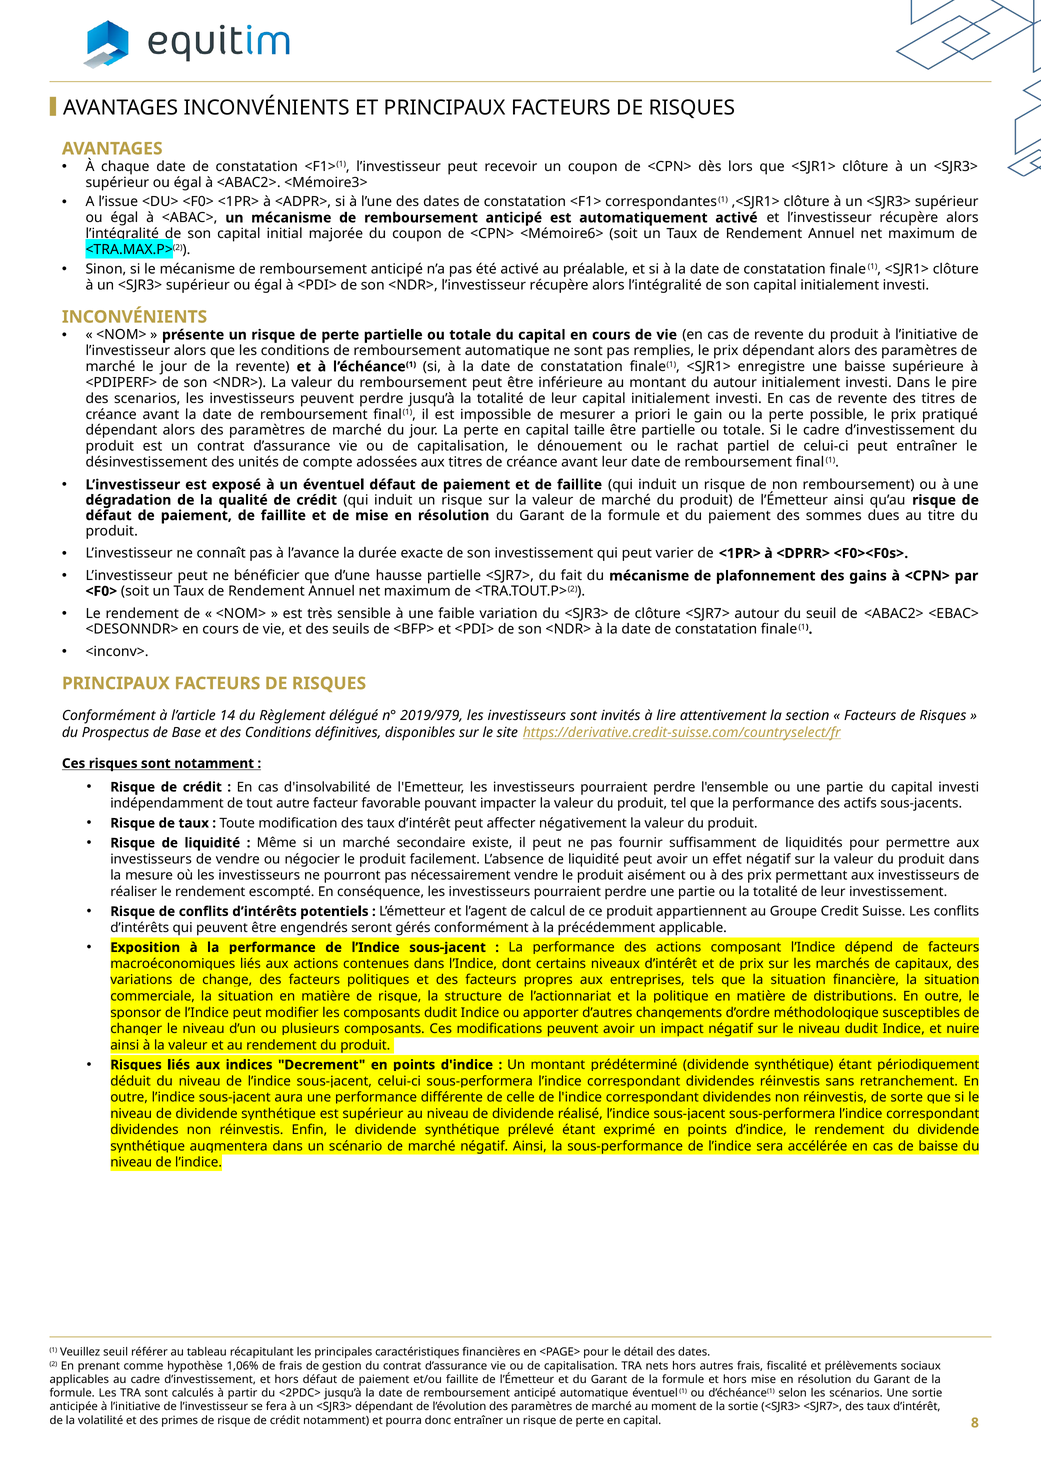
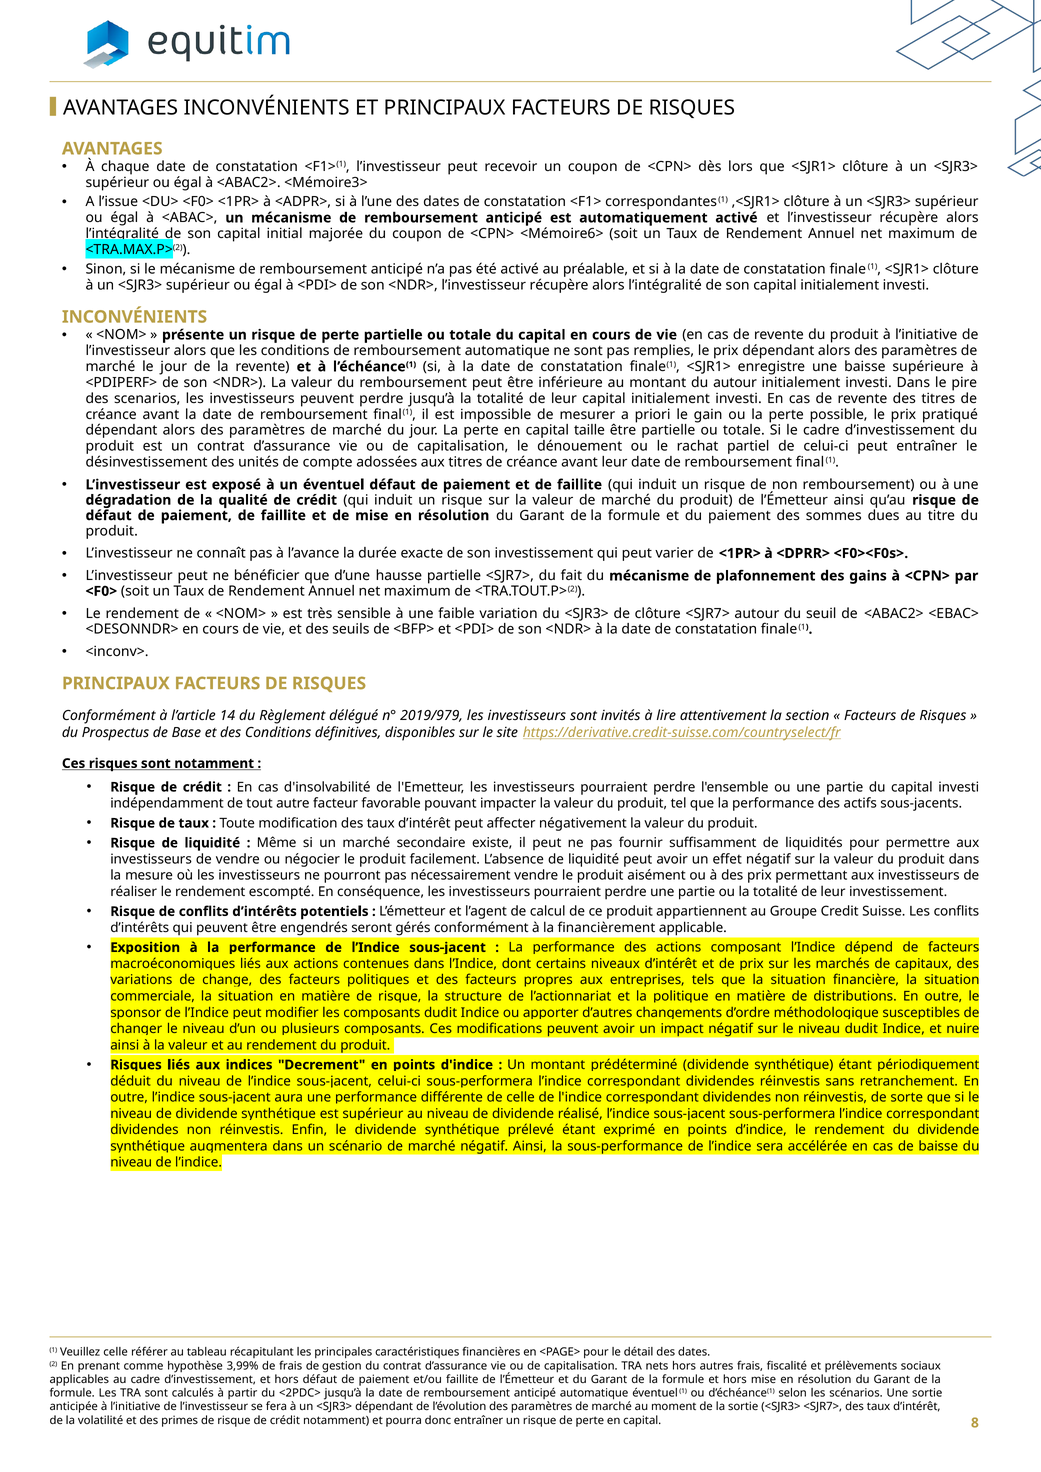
précédemment: précédemment -> financièrement (606, 928)
Veuillez seuil: seuil -> celle (116, 1352)
1,06%: 1,06% -> 3,99% (243, 1366)
